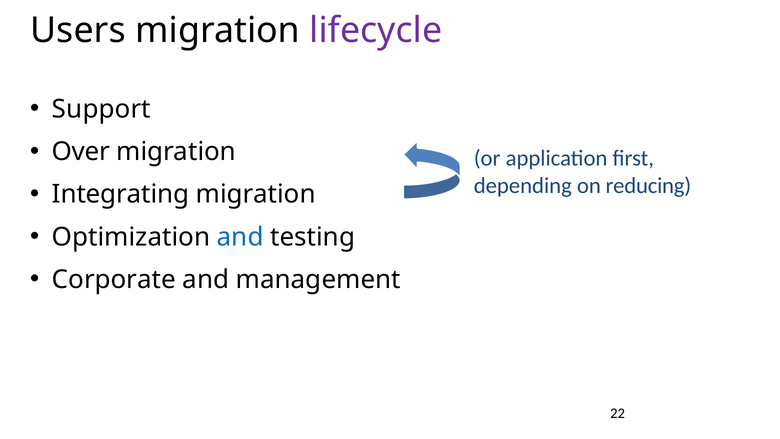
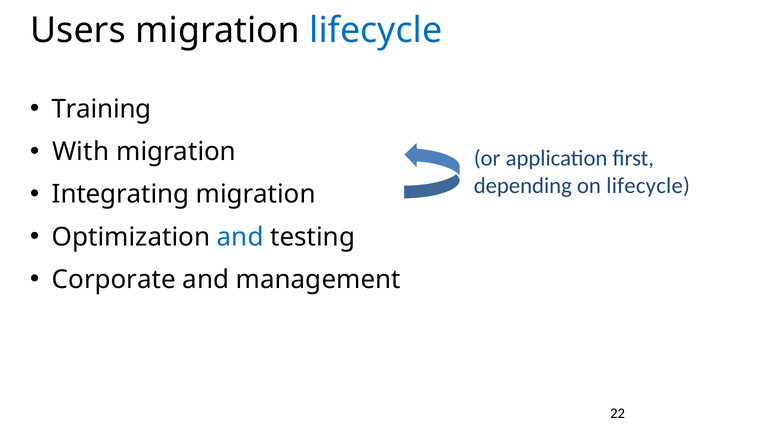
lifecycle colour: purple -> blue (376, 30)
Support: Support -> Training (102, 109)
Over: Over -> With (81, 152)
on reducing: reducing -> lifecycle (648, 186)
